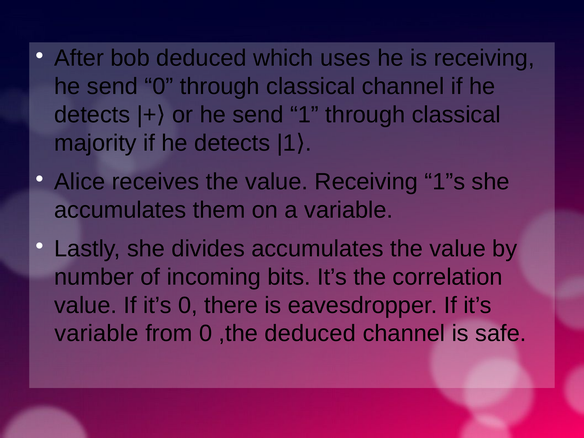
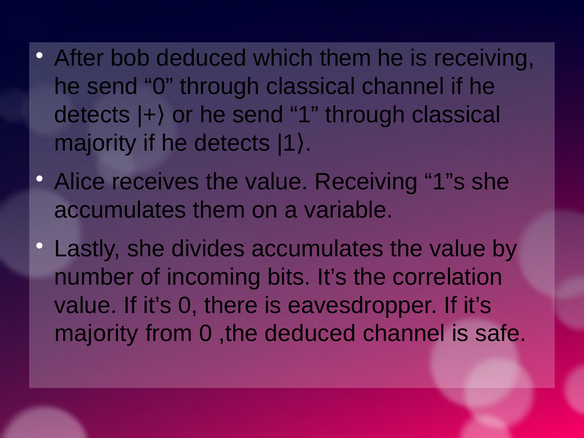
which uses: uses -> them (346, 58)
variable: variable -> majority (96, 333)
